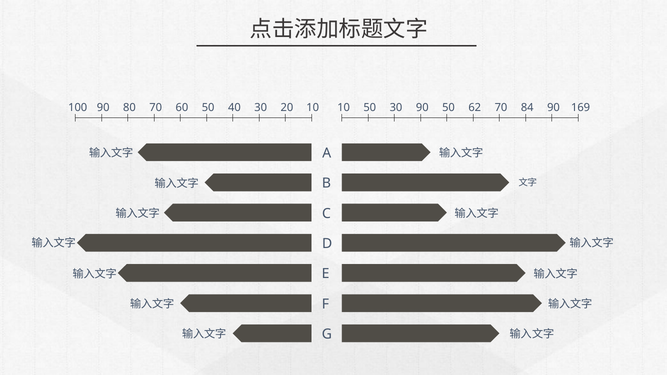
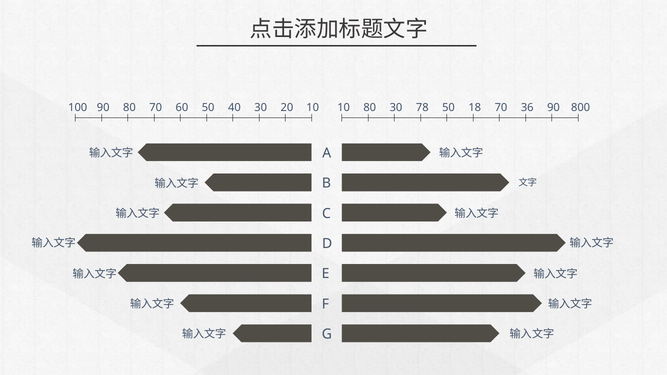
10 50: 50 -> 80 (370, 107)
30 90: 90 -> 78 (422, 107)
62: 62 -> 18 (475, 107)
84: 84 -> 36 (527, 107)
169: 169 -> 800 (581, 107)
